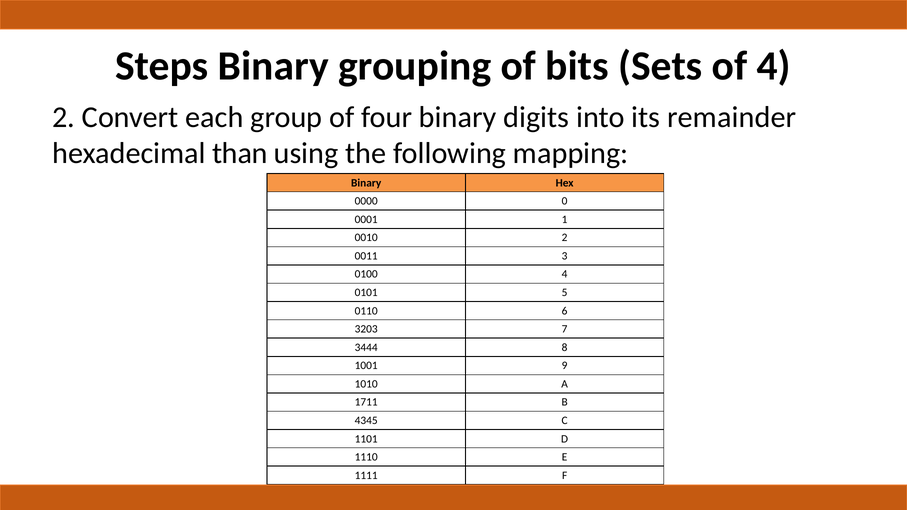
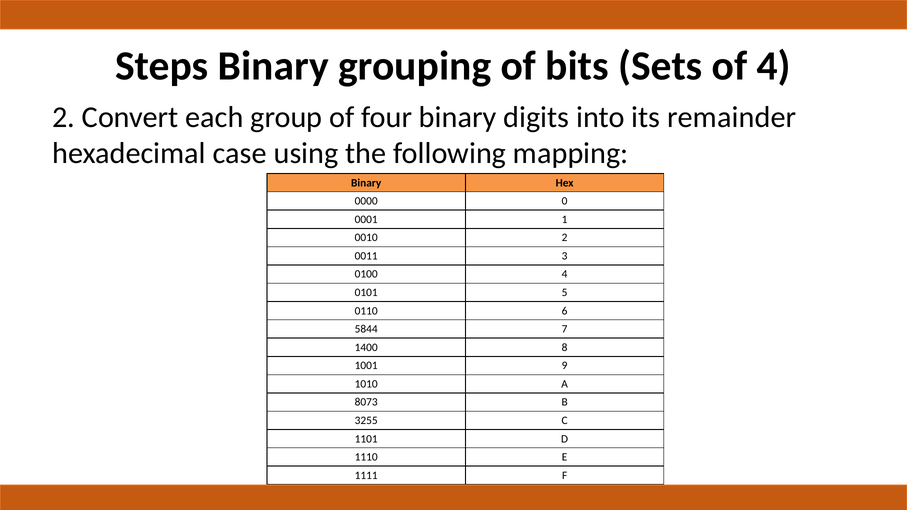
than: than -> case (240, 154)
3203: 3203 -> 5844 (366, 329)
3444: 3444 -> 1400 (366, 347)
1711: 1711 -> 8073 (366, 402)
4345: 4345 -> 3255 (366, 421)
